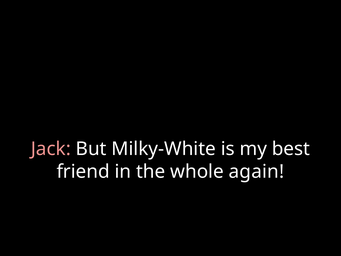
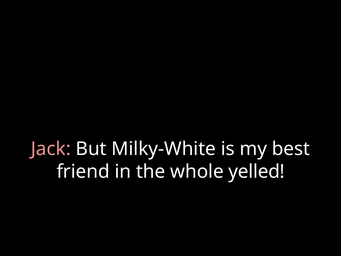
again: again -> yelled (257, 172)
